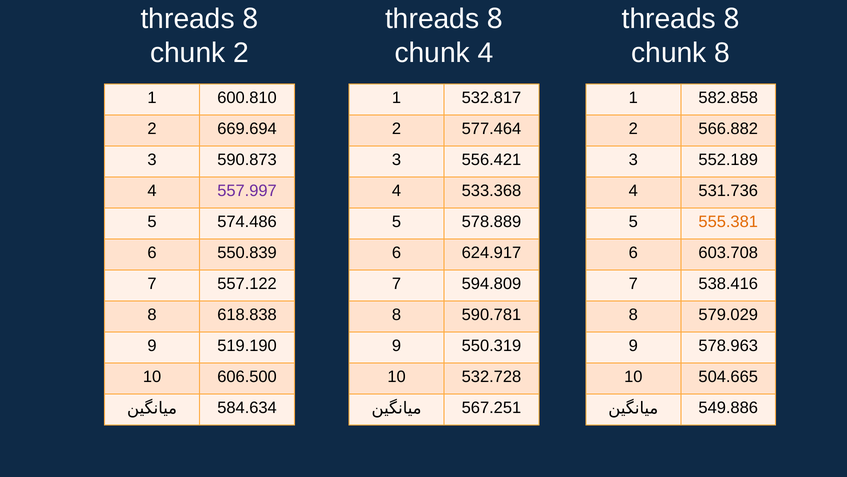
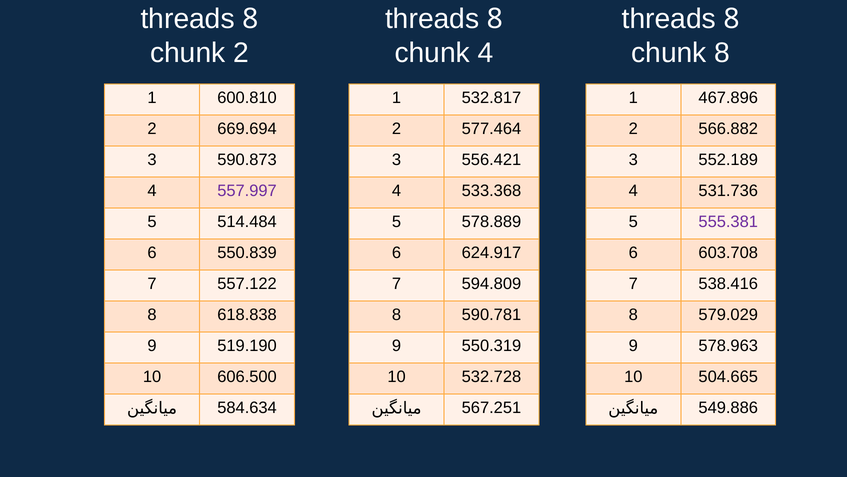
582.858: 582.858 -> 467.896 (728, 98)
574.486: 574.486 -> 514.484 (247, 222)
555.381 colour: orange -> purple (728, 222)
